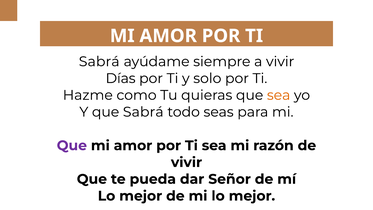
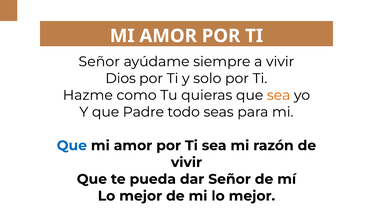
Sabrá: Sabrá -> Señor (99, 62)
Días: Días -> Dios (121, 78)
que Sabrá: Sabrá -> Padre (143, 112)
Que colour: purple -> blue (72, 145)
